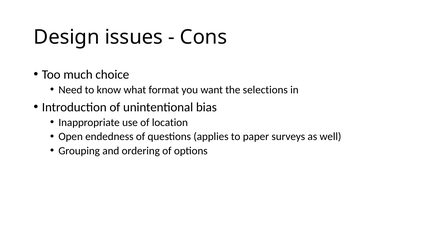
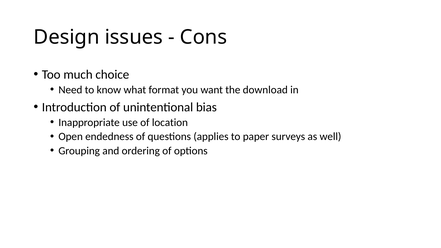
selections: selections -> download (265, 90)
